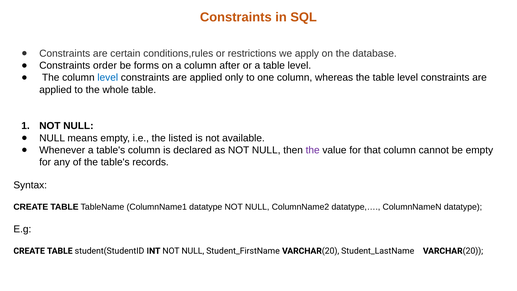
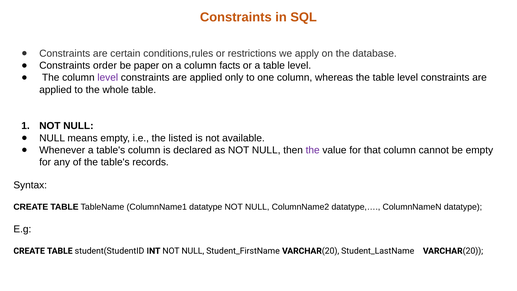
forms: forms -> paper (146, 66)
after: after -> facts (230, 66)
level colour: blue -> purple (108, 78)
